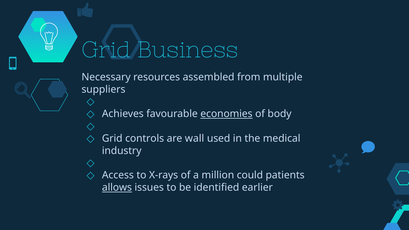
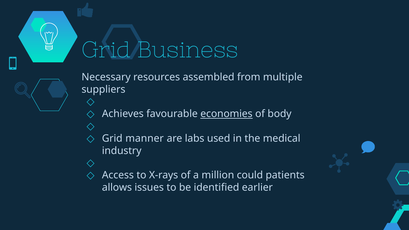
controls: controls -> manner (145, 138)
wall: wall -> labs (195, 138)
allows underline: present -> none (117, 188)
